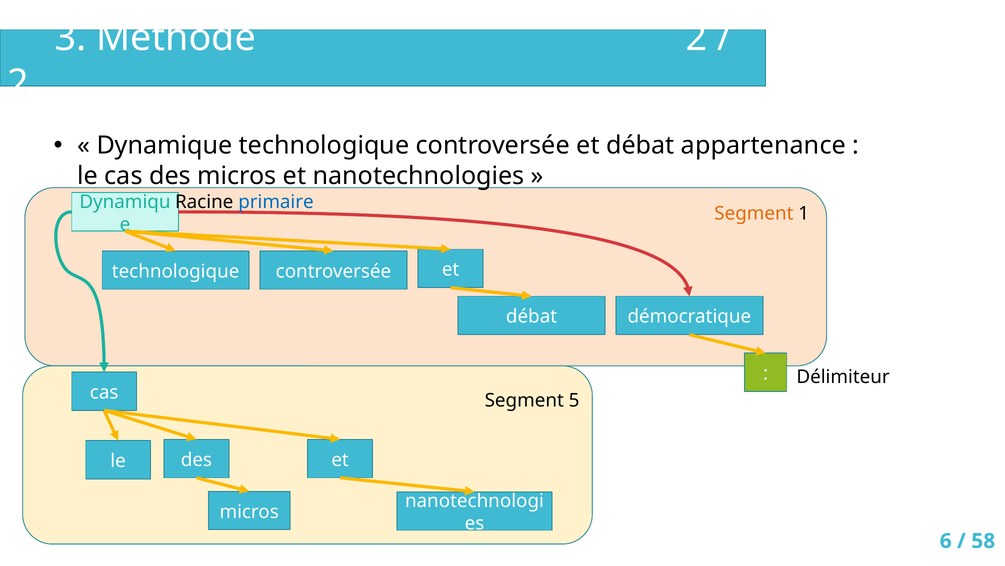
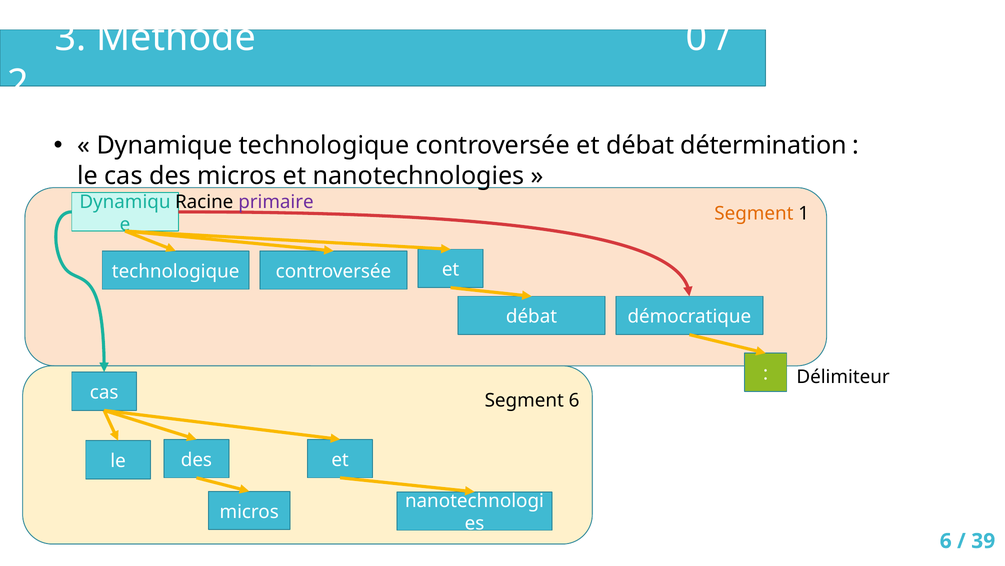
Méthode 2: 2 -> 0 (697, 38)
appartenance: appartenance -> détermination (764, 145)
primaire colour: blue -> purple (276, 202)
Segment 5: 5 -> 6 (574, 400)
58: 58 -> 39 (983, 540)
